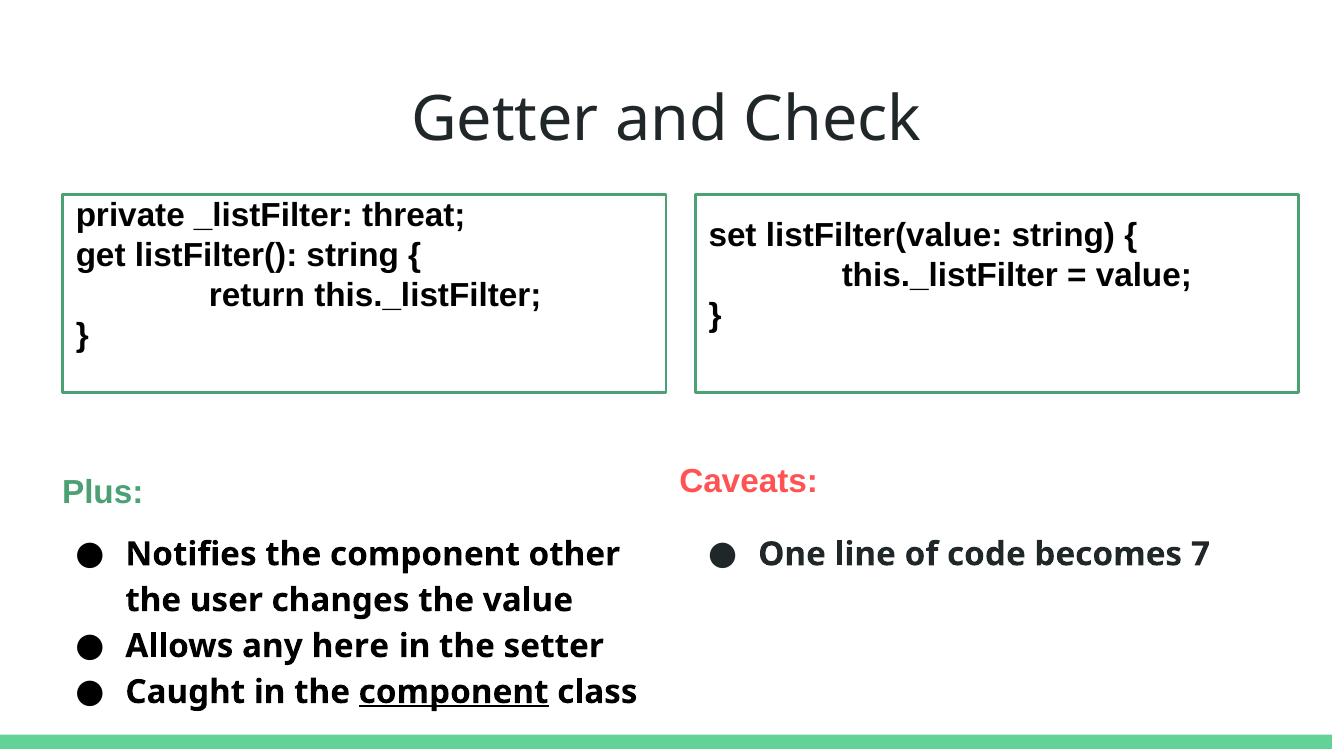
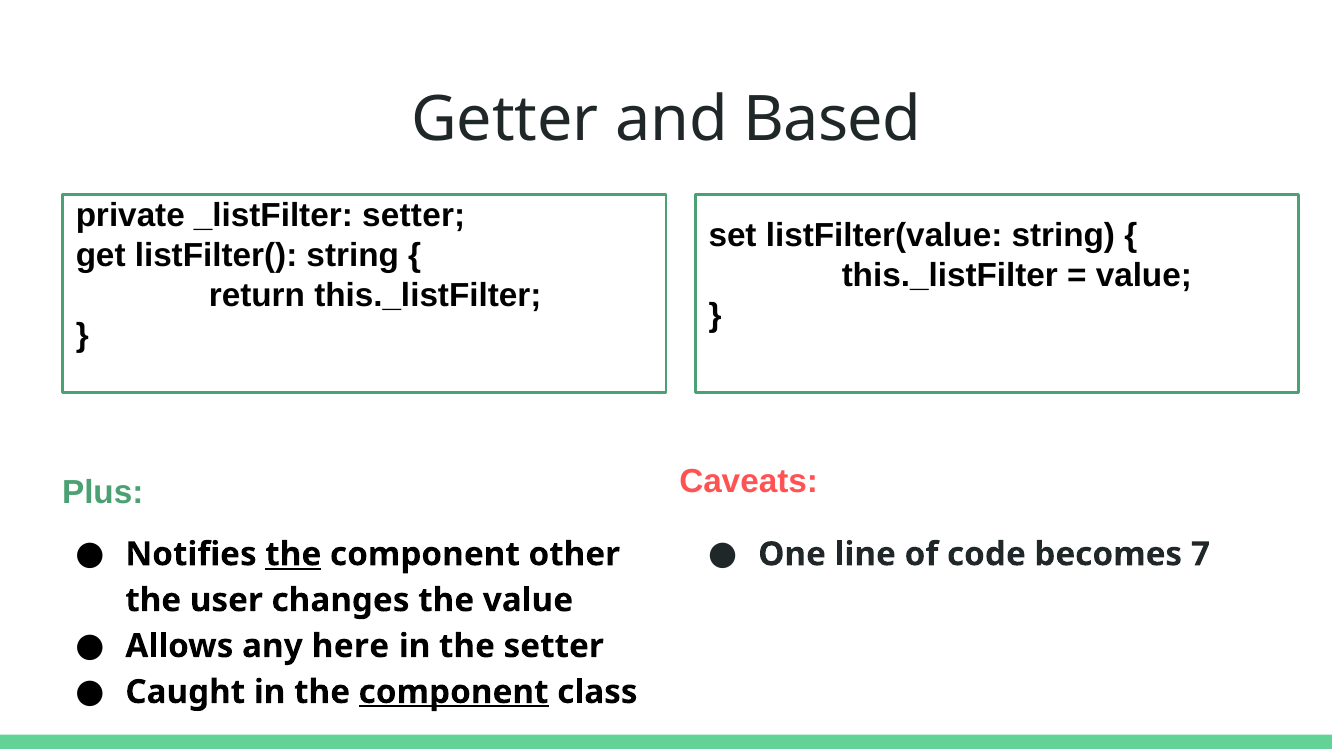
Check: Check -> Based (833, 120)
_listFilter threat: threat -> setter (414, 216)
the underline: none -> present (293, 554)
